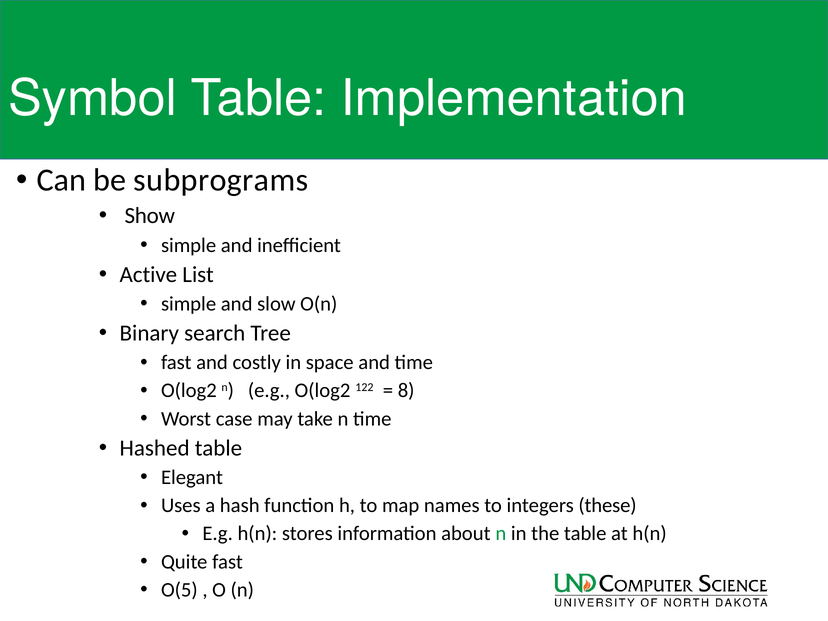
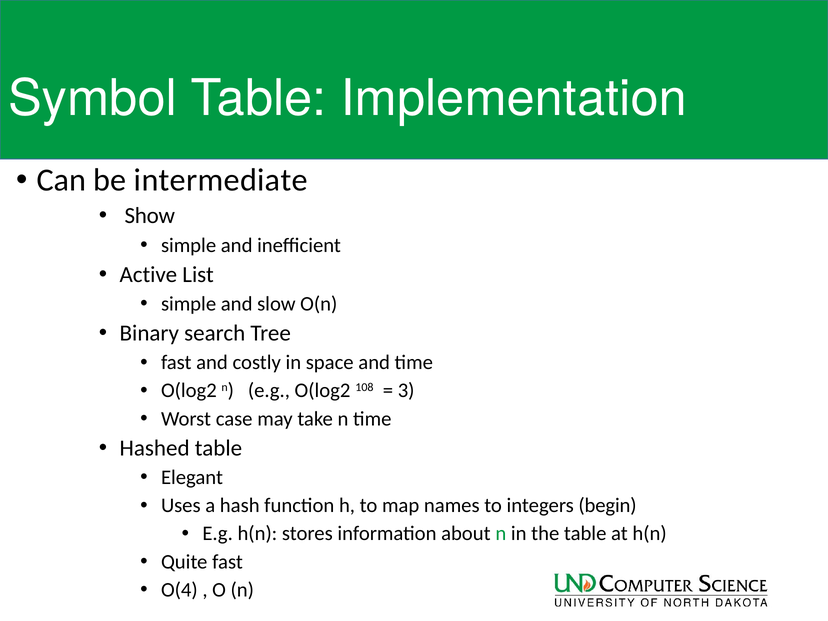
subprograms: subprograms -> intermediate (221, 180)
122: 122 -> 108 (364, 387)
8: 8 -> 3 (406, 391)
these: these -> begin (608, 506)
O(5: O(5 -> O(4 (179, 590)
